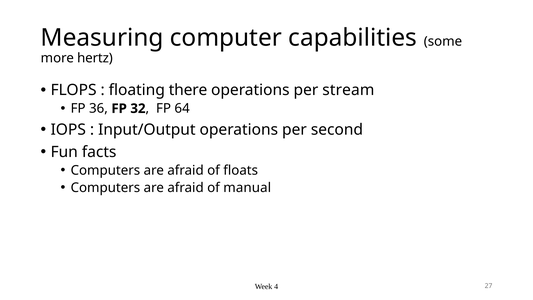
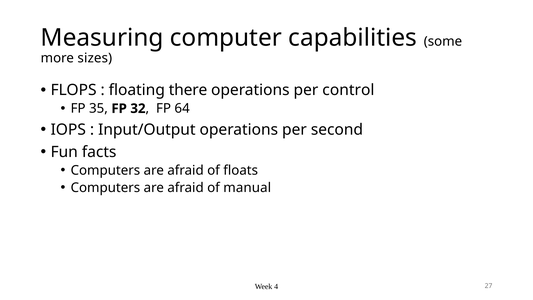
hertz: hertz -> sizes (95, 58)
stream: stream -> control (348, 90)
36: 36 -> 35 (98, 108)
